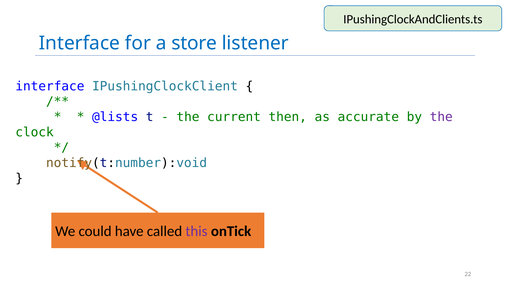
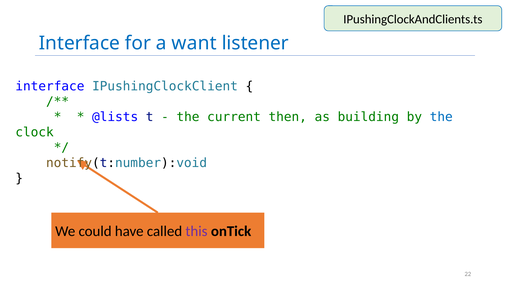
store: store -> want (194, 43)
accurate: accurate -> building (368, 117)
the colour: purple -> blue (441, 117)
